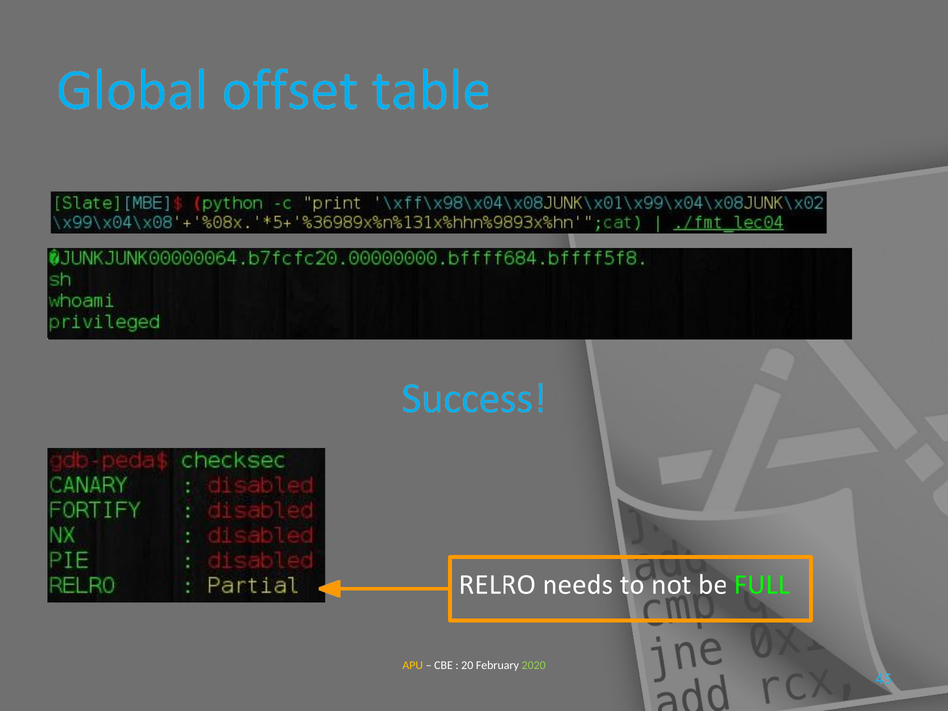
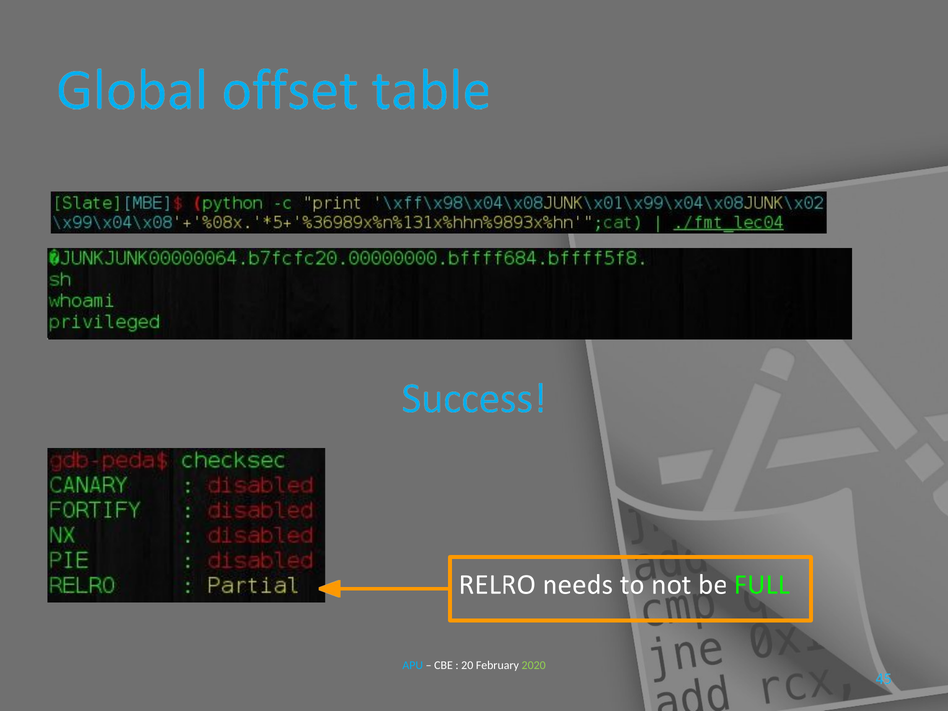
APU colour: yellow -> light blue (413, 665)
